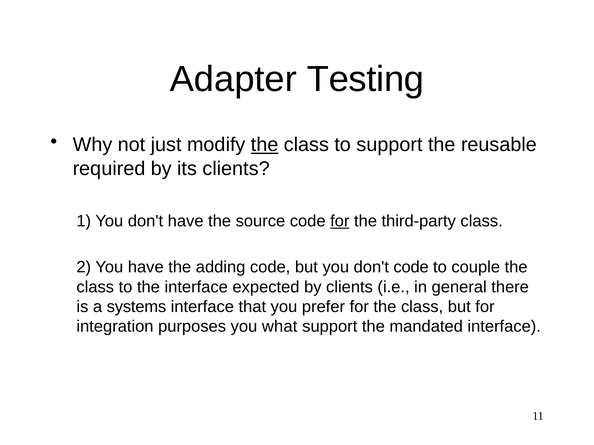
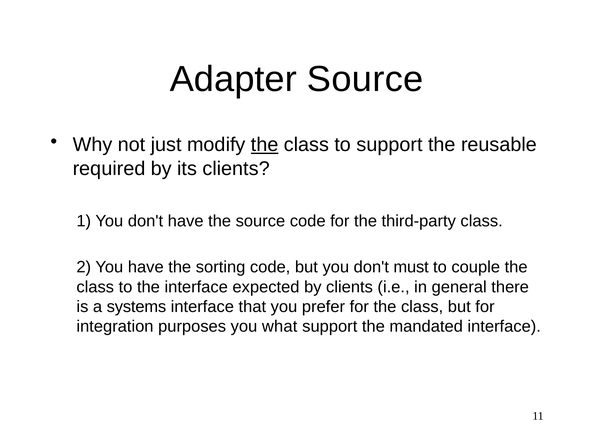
Adapter Testing: Testing -> Source (365, 79)
for underline: present -> none (340, 221)
adding: adding -> sorting (221, 267)
don't code: code -> must (411, 267)
